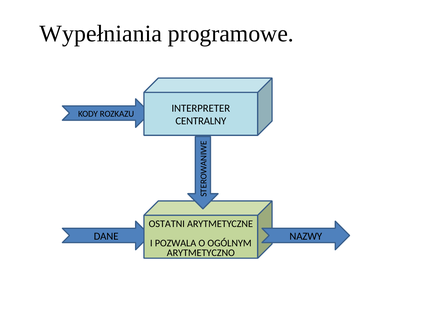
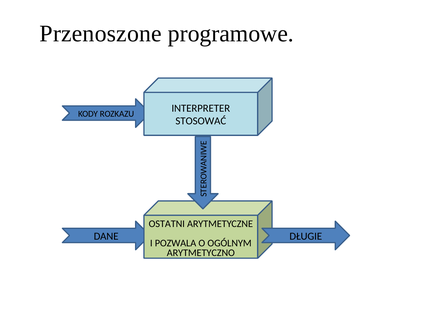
Wypełniania: Wypełniania -> Przenoszone (101, 34)
CENTRALNY: CENTRALNY -> STOSOWAĆ (201, 121)
NAZWY: NAZWY -> DŁUGIE (306, 236)
